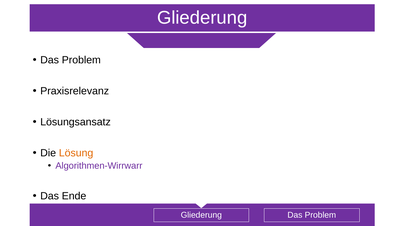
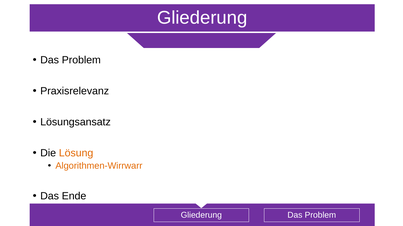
Algorithmen-Wirrwarr colour: purple -> orange (99, 166)
